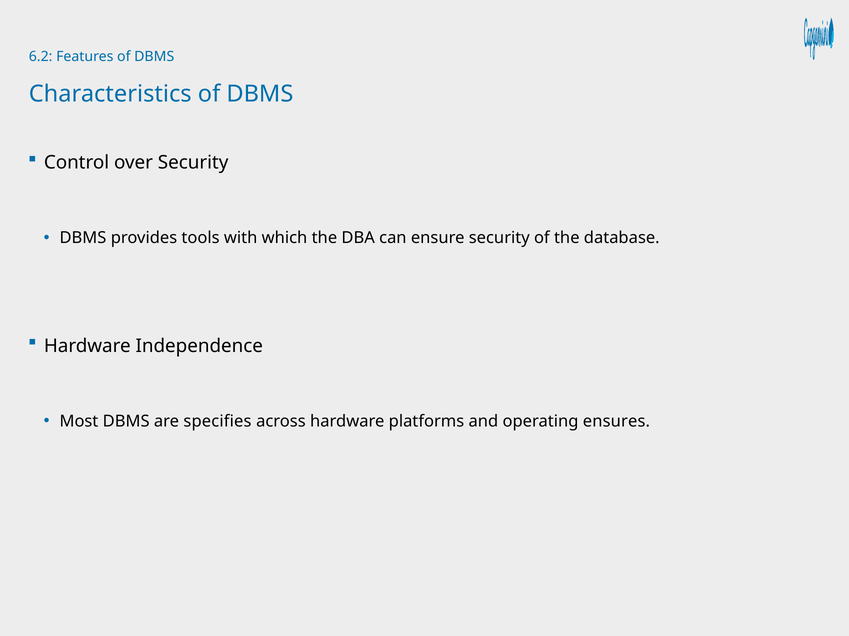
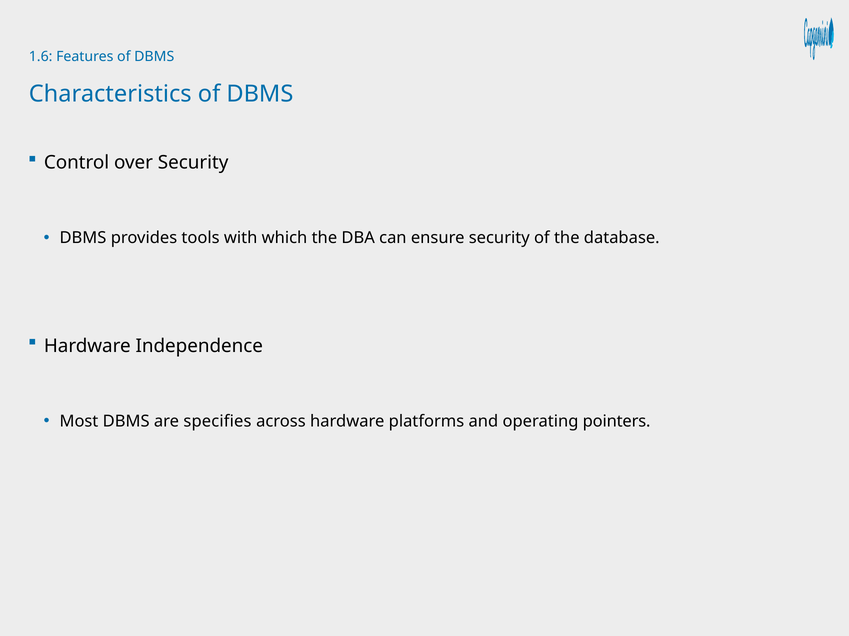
6.2: 6.2 -> 1.6 (41, 57)
ensures: ensures -> pointers (617, 422)
